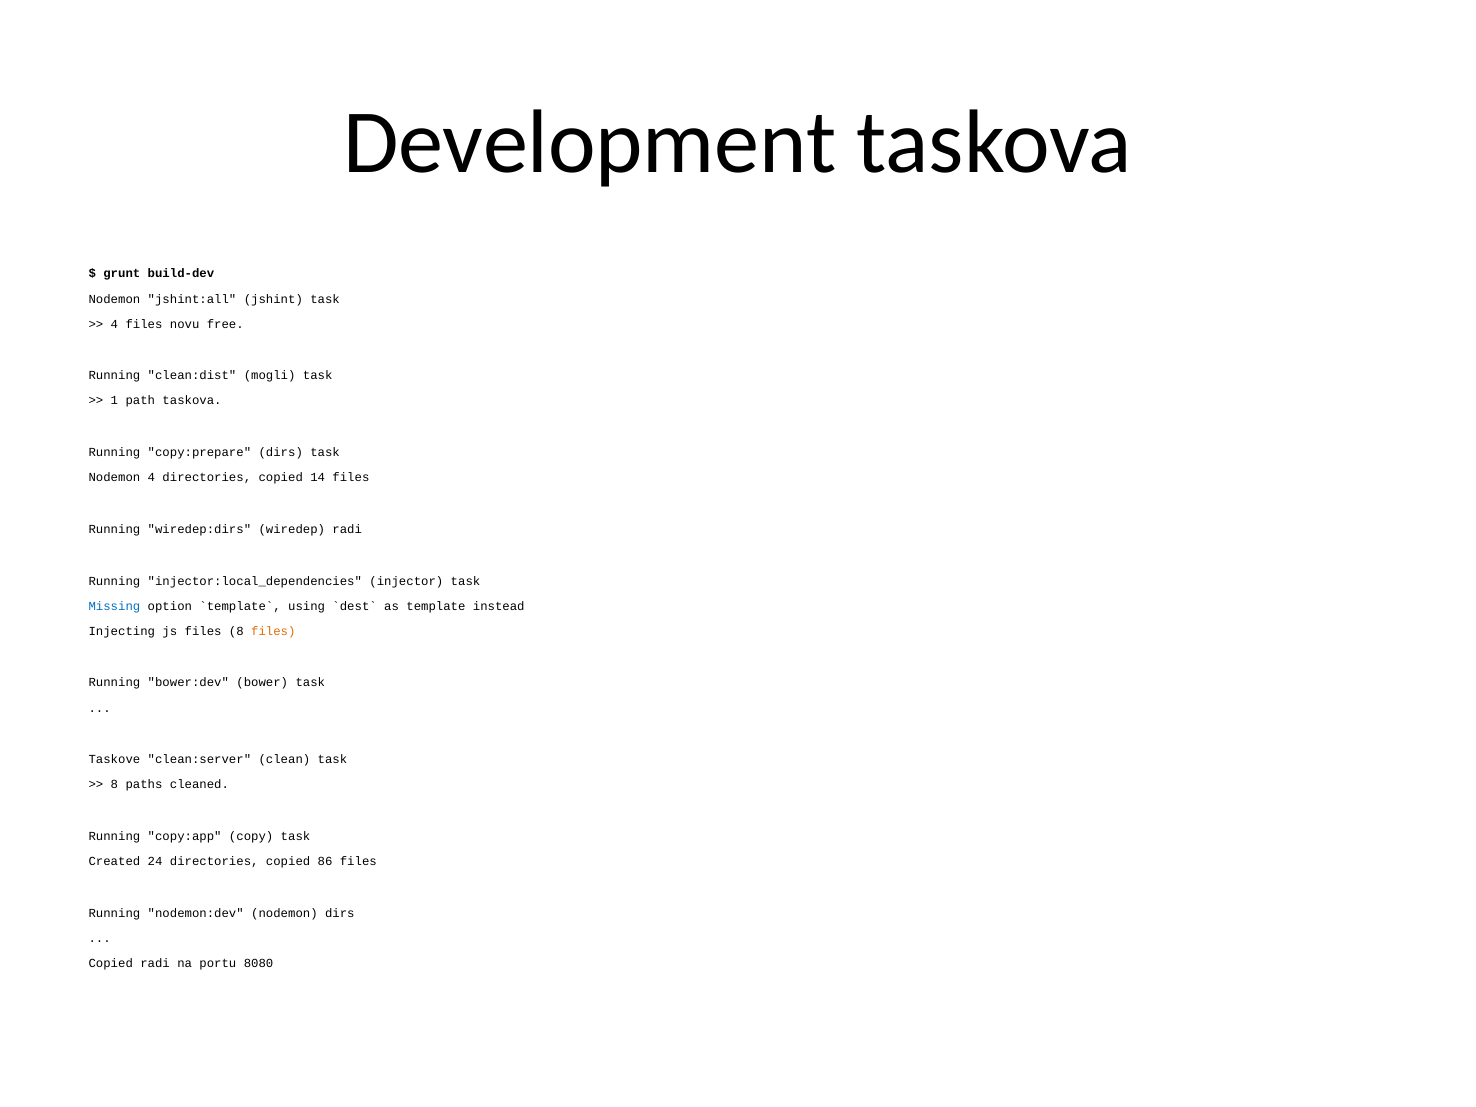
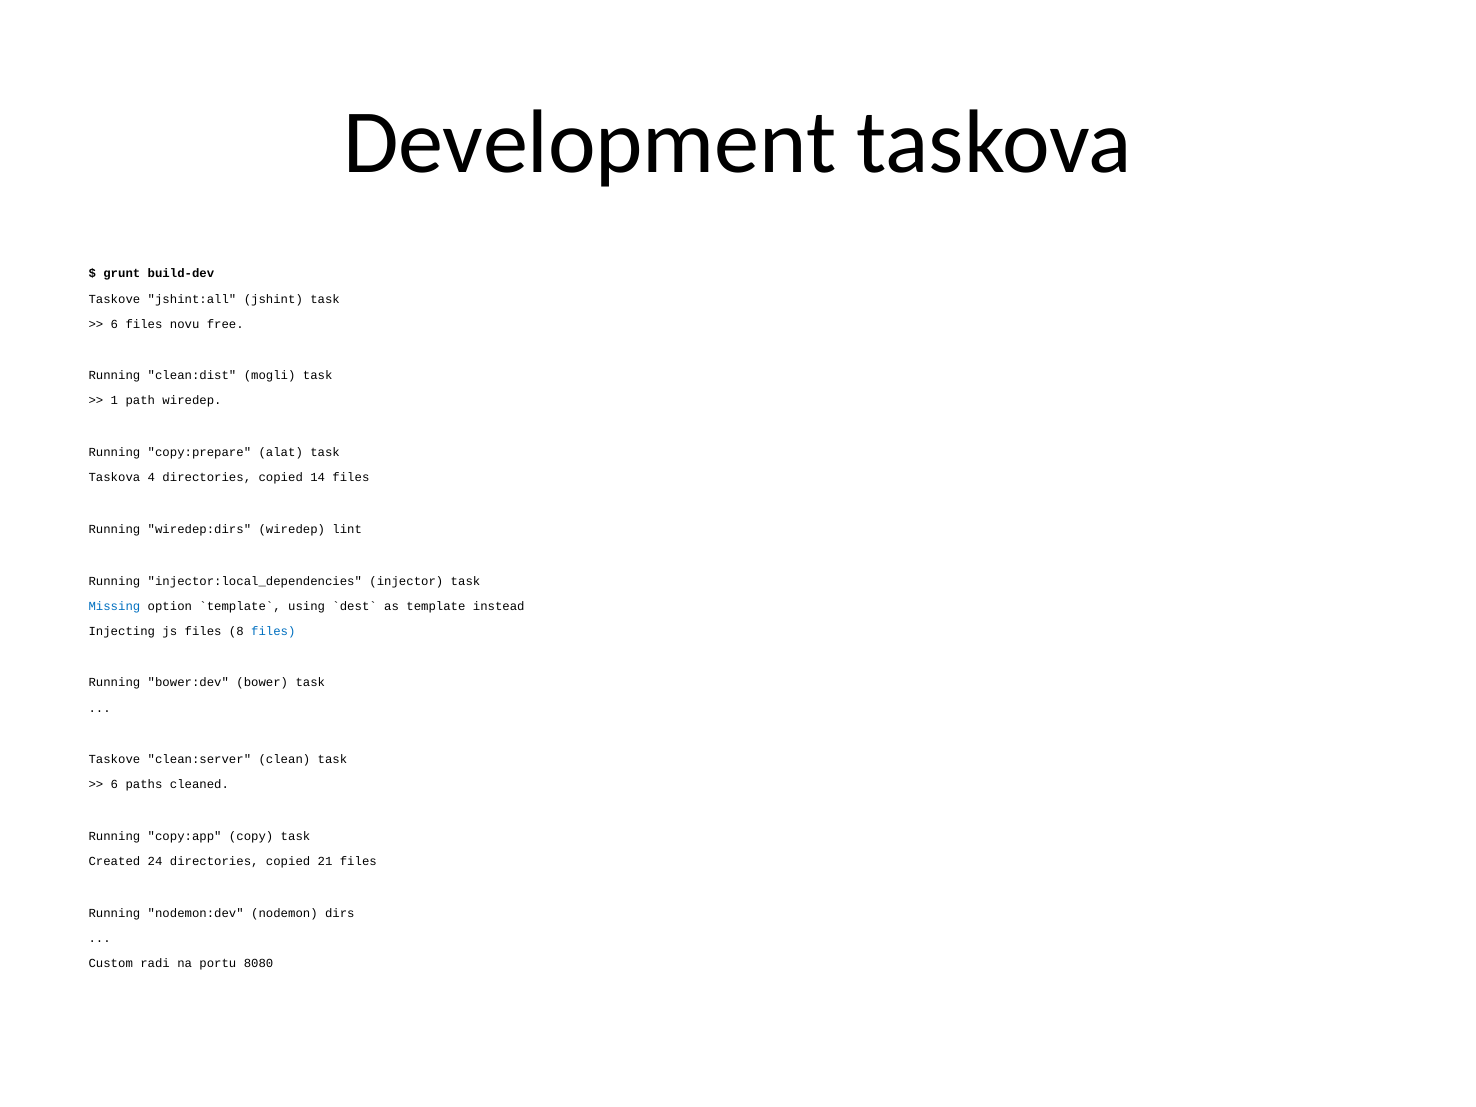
Nodemon: Nodemon -> Taskove (114, 299)
4: 4 -> 6 (114, 324)
path taskova: taskova -> wiredep (192, 401)
copy:prepare dirs: dirs -> alat (281, 453)
Nodemon: Nodemon -> Taskova (114, 478)
wiredep radi: radi -> lint (347, 529)
files colour: orange -> blue (273, 631)
8: 8 -> 6 (114, 785)
86: 86 -> 21 (325, 861)
Copied: Copied -> Custom (111, 963)
